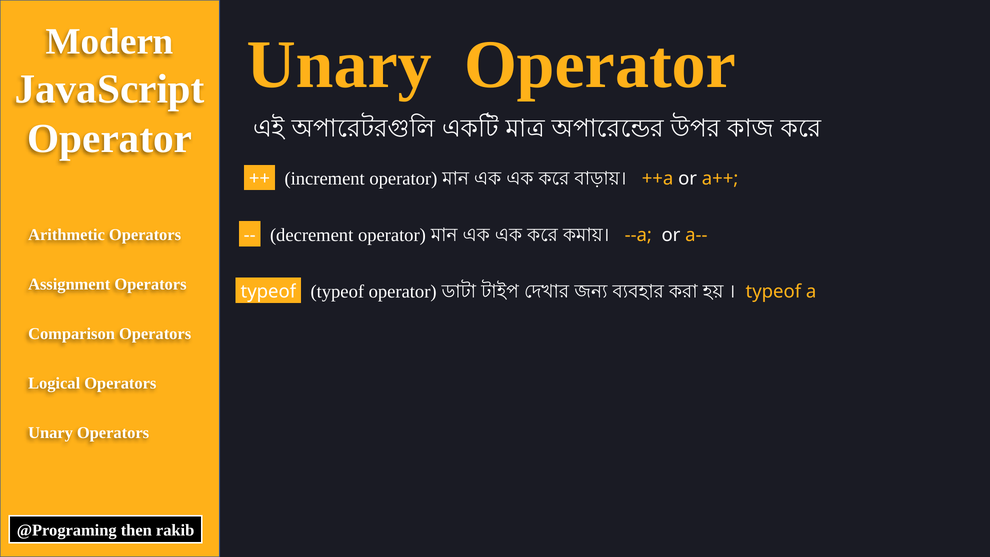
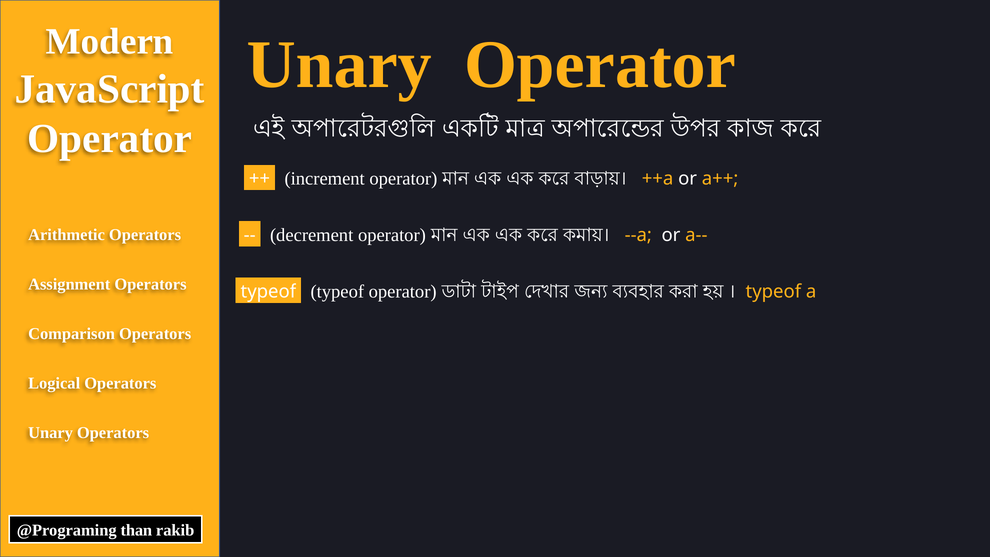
then: then -> than (136, 530)
